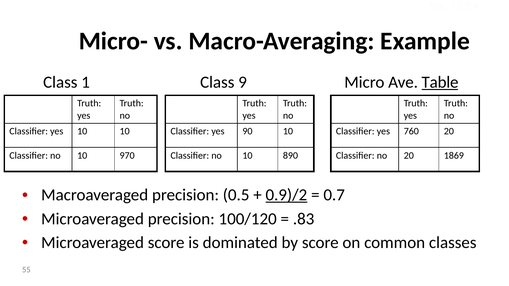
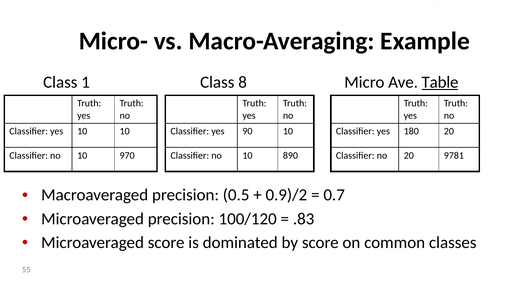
9: 9 -> 8 (243, 82)
760: 760 -> 180 (411, 131)
1869: 1869 -> 9781 (454, 156)
0.9)/2 underline: present -> none (286, 195)
